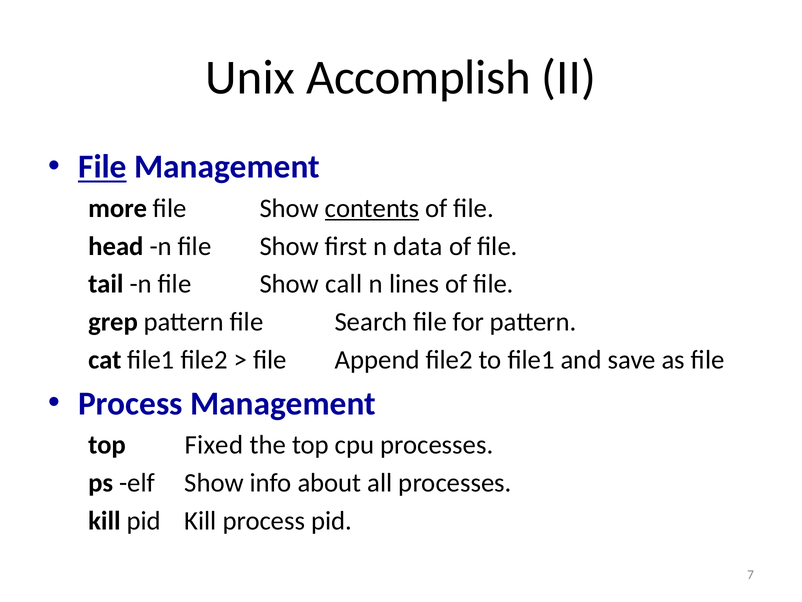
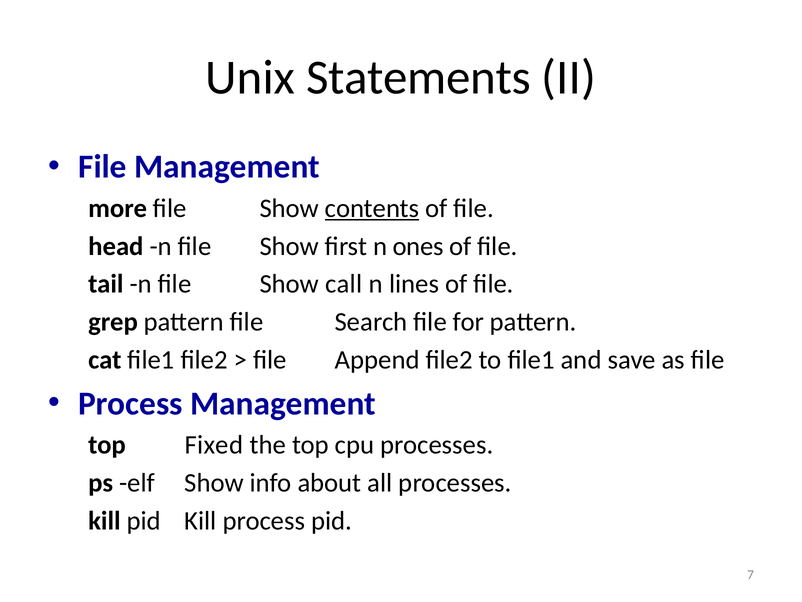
Accomplish: Accomplish -> Statements (418, 78)
File underline: present -> none (102, 167)
data: data -> ones (418, 246)
